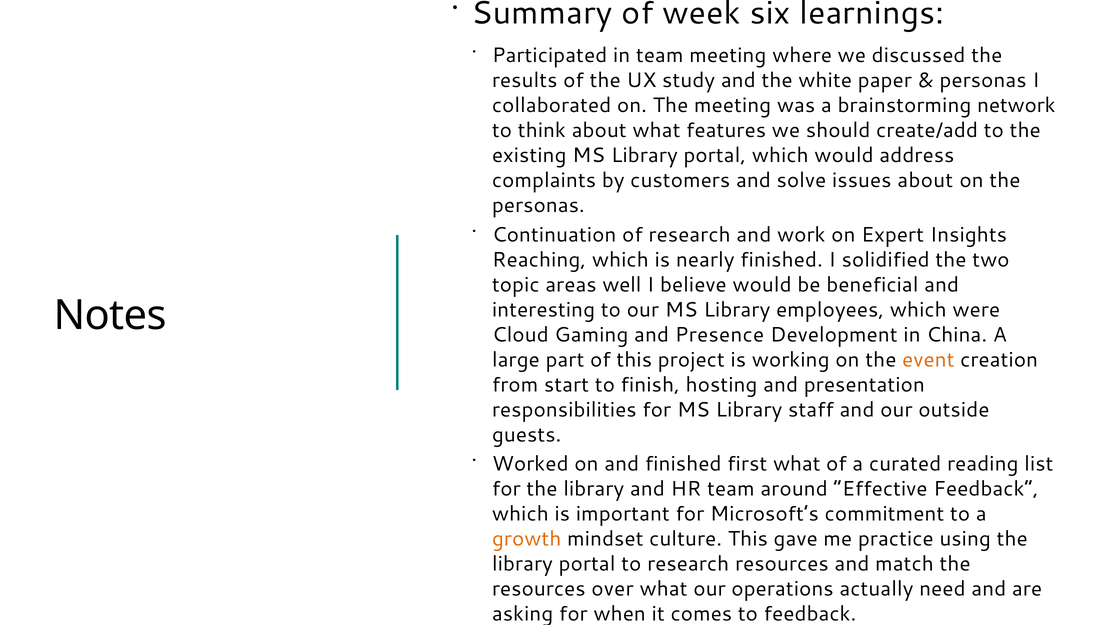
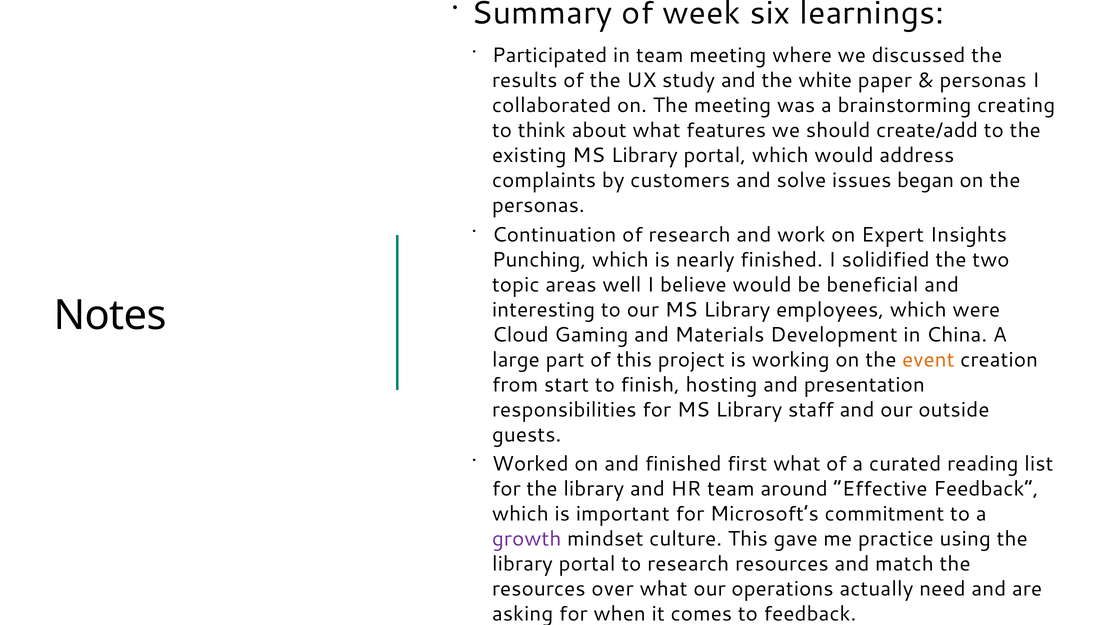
network: network -> creating (1016, 106)
issues about: about -> began (926, 181)
Reaching: Reaching -> Punching (539, 260)
Presence: Presence -> Materials (720, 335)
growth colour: orange -> purple (527, 539)
